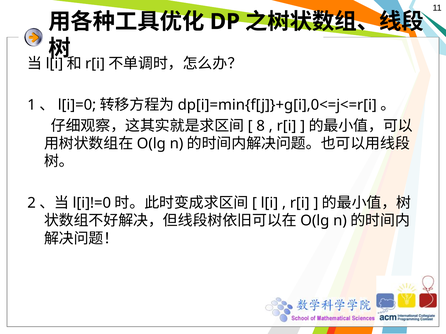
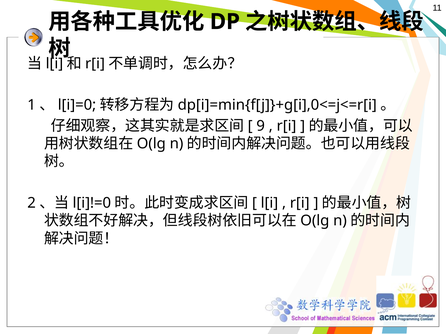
8: 8 -> 9 (261, 126)
